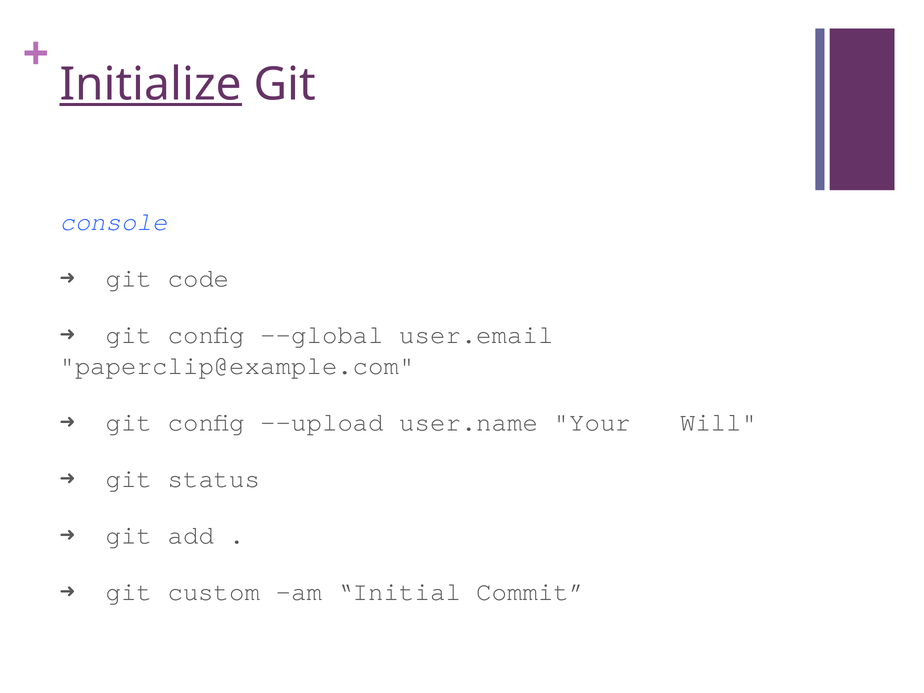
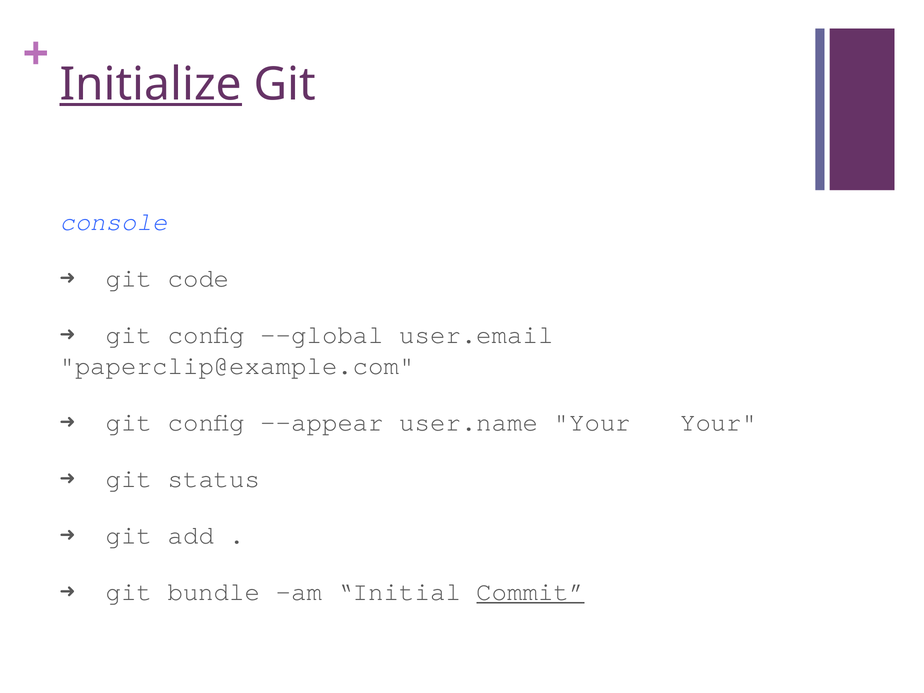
--upload: --upload -> --appear (322, 422)
Your Will: Will -> Your (719, 422)
custom: custom -> bundle (214, 592)
Commit underline: none -> present (530, 592)
